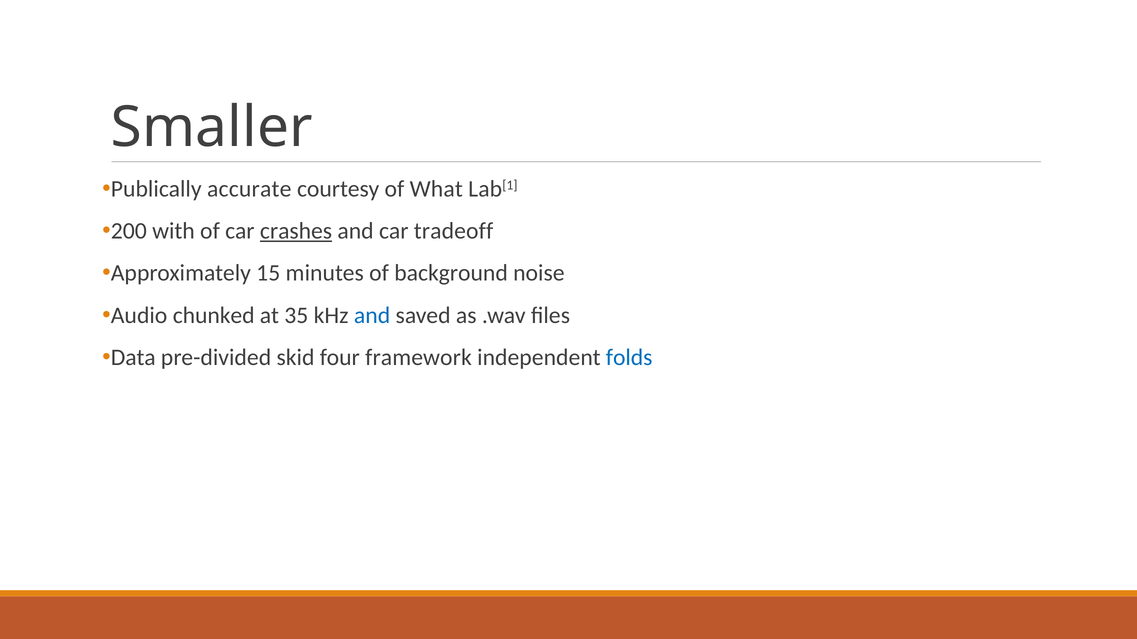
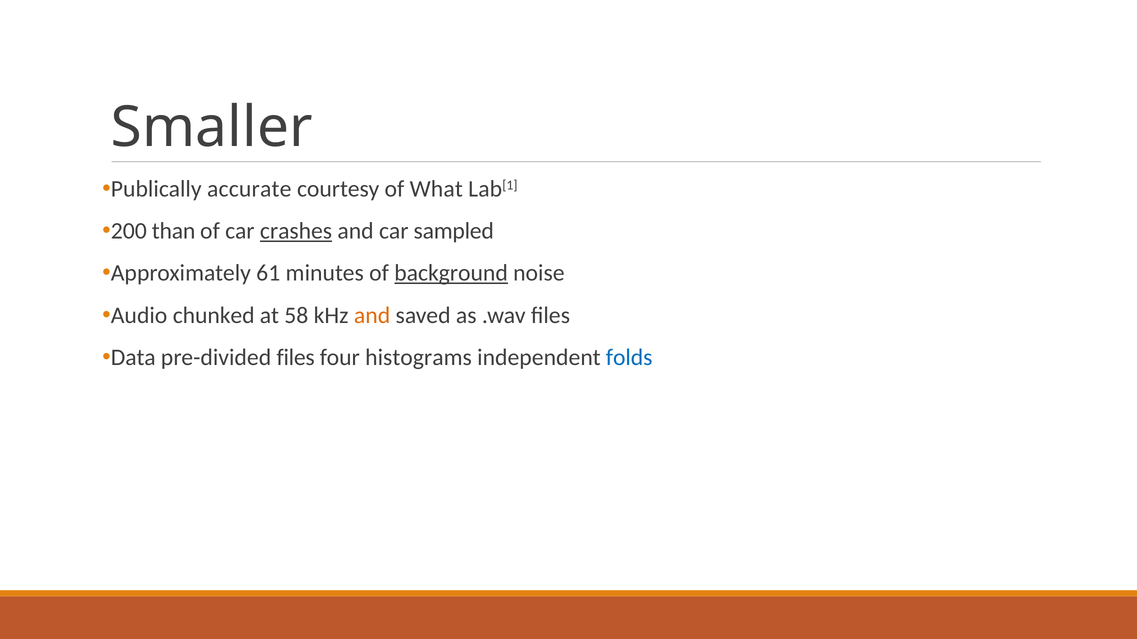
with: with -> than (174, 231)
tradeoff: tradeoff -> sampled (454, 231)
15: 15 -> 61 (268, 273)
background underline: none -> present (451, 273)
35: 35 -> 58 (296, 316)
and colour: blue -> orange (372, 316)
pre-divided skid: skid -> files (296, 358)
framework: framework -> histograms (419, 358)
